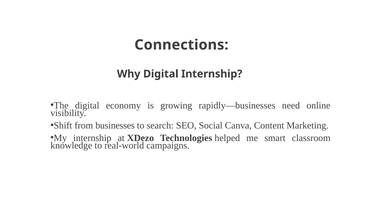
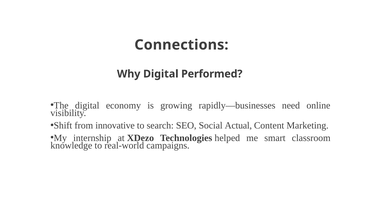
Digital Internship: Internship -> Performed (212, 74)
businesses: businesses -> innovative (115, 125)
Canva: Canva -> Actual (238, 125)
